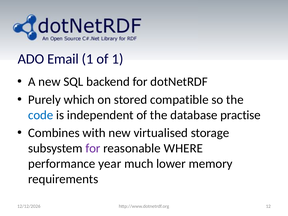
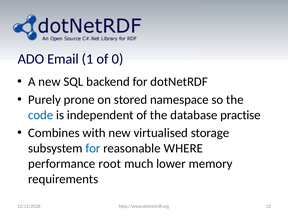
of 1: 1 -> 0 (118, 59)
which: which -> prone (79, 100)
compatible: compatible -> namespace (179, 100)
for colour: purple -> blue (93, 148)
year: year -> root (110, 164)
